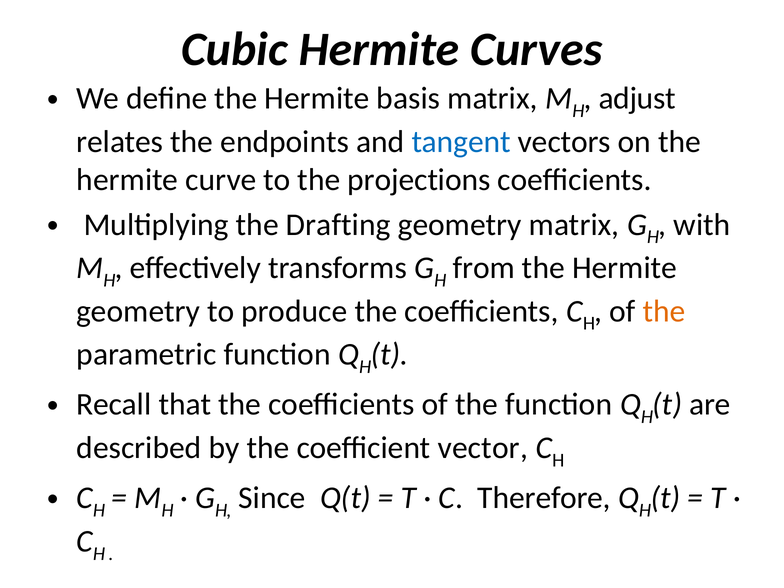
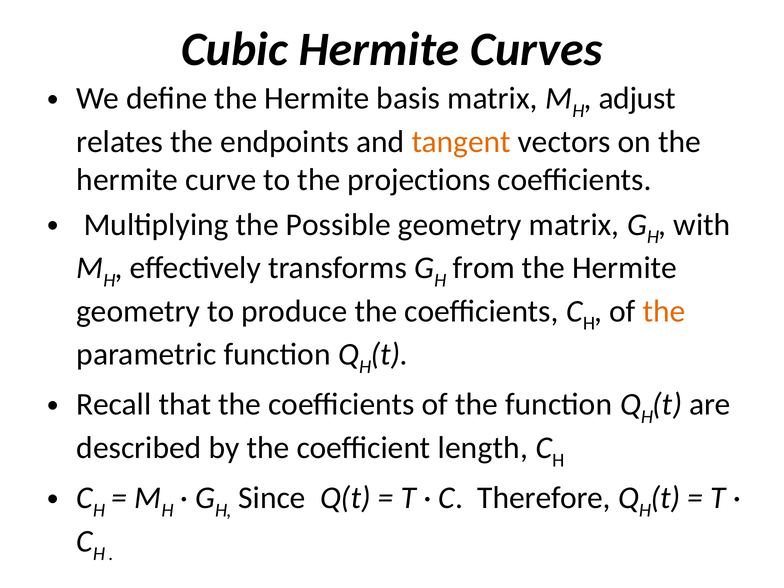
tangent colour: blue -> orange (461, 142)
Drafting: Drafting -> Possible (338, 225)
vector: vector -> length (483, 448)
